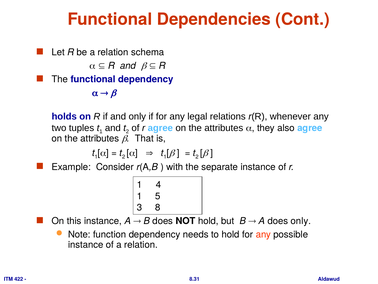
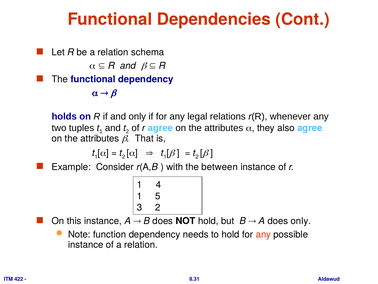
separate: separate -> between (220, 167)
3 8: 8 -> 2 (158, 207)
